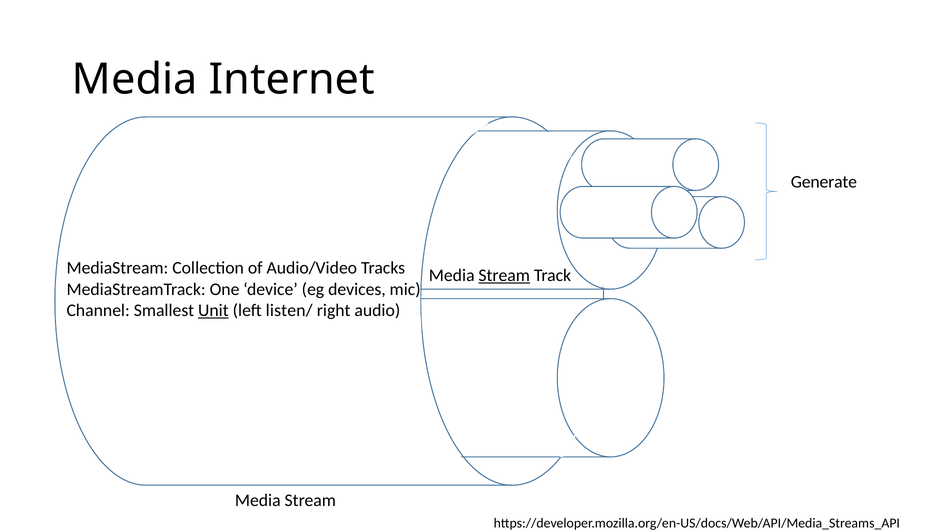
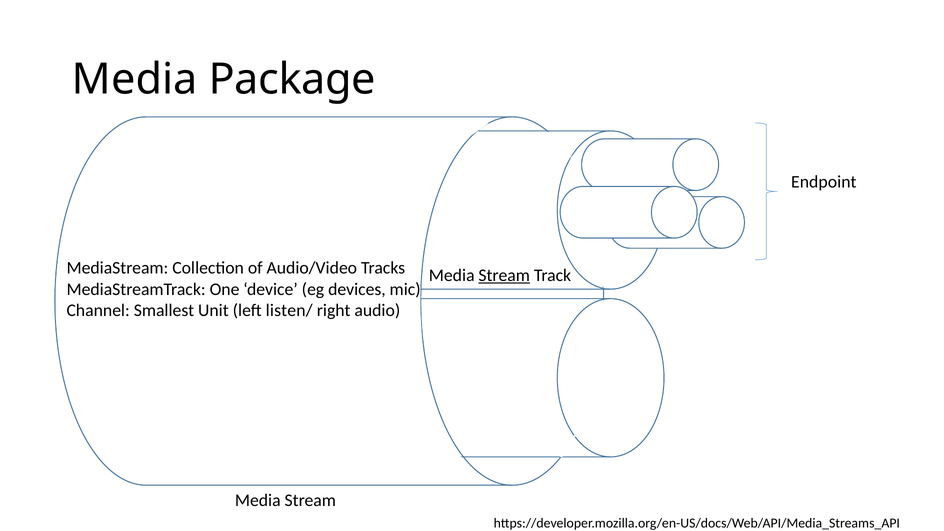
Internet: Internet -> Package (292, 79)
Generate: Generate -> Endpoint (824, 182)
Unit underline: present -> none (213, 310)
